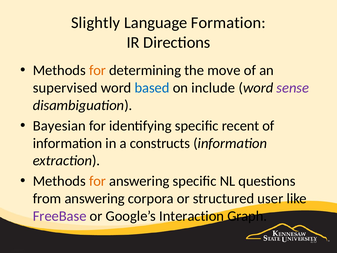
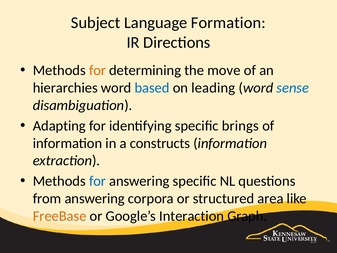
Slightly: Slightly -> Subject (96, 23)
supervised: supervised -> hierarchies (65, 88)
include: include -> leading (213, 88)
sense colour: purple -> blue (293, 88)
Bayesian: Bayesian -> Adapting (59, 126)
recent: recent -> brings (240, 126)
for colour: orange -> blue (97, 181)
user: user -> area (270, 198)
FreeBase colour: purple -> orange (60, 216)
